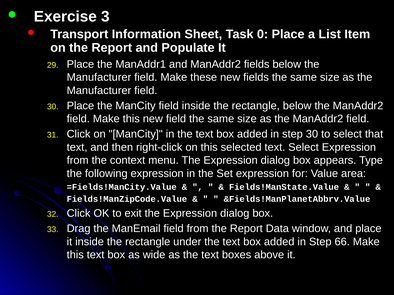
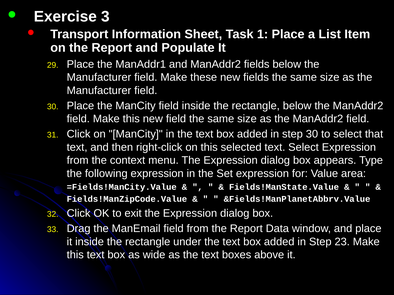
0: 0 -> 1 (263, 34)
66: 66 -> 23 (342, 242)
